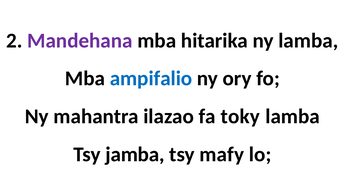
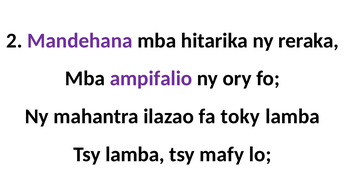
ny lamba: lamba -> reraka (308, 41)
ampifalio colour: blue -> purple (151, 79)
Tsy jamba: jamba -> lamba (135, 154)
